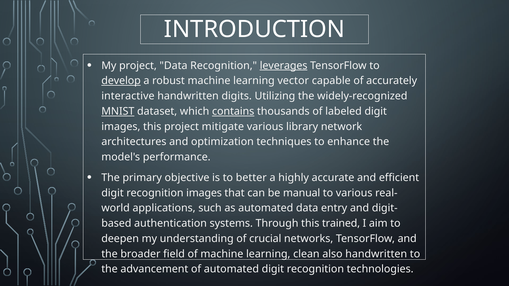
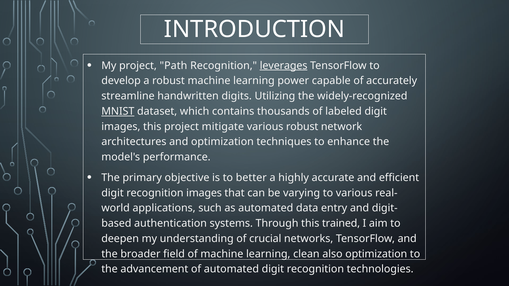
project Data: Data -> Path (173, 66)
develop underline: present -> none (121, 81)
vector: vector -> power (293, 81)
interactive: interactive -> streamline (128, 96)
contains underline: present -> none (233, 111)
various library: library -> robust (302, 127)
manual: manual -> varying (302, 193)
also handwritten: handwritten -> optimization (376, 254)
